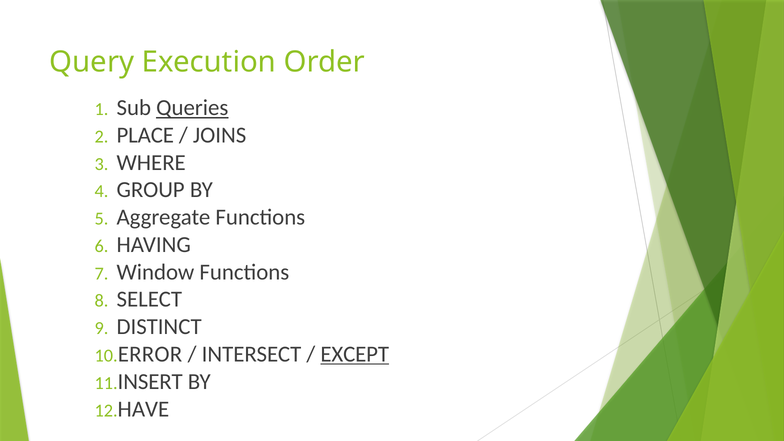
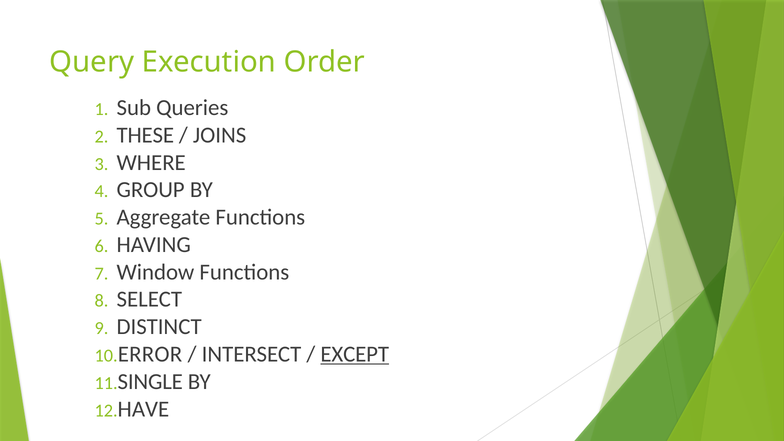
Queries underline: present -> none (192, 108)
PLACE: PLACE -> THESE (145, 135)
INSERT: INSERT -> SINGLE (150, 382)
